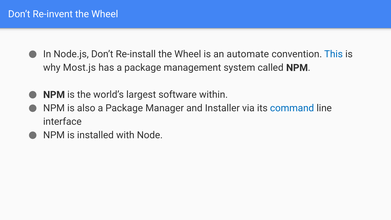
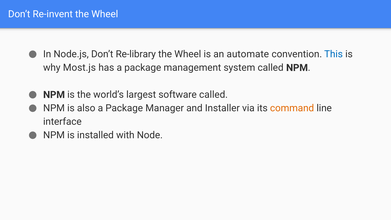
Re-install: Re-install -> Re-library (136, 54)
software within: within -> called (213, 95)
command colour: blue -> orange (292, 108)
